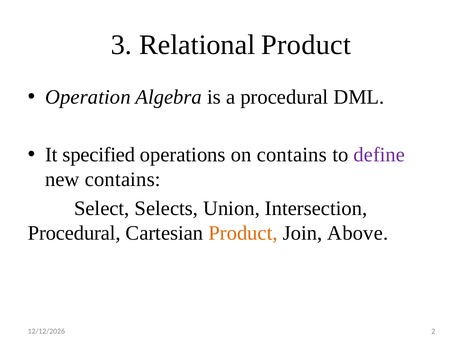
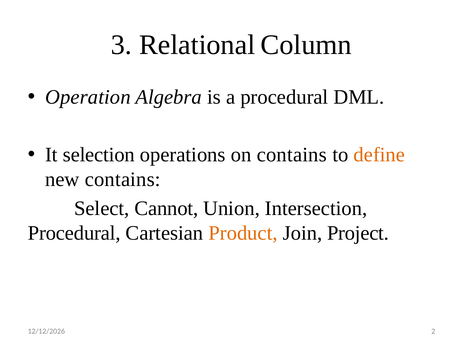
Relational Product: Product -> Column (306, 45)
specified: specified -> selection (99, 155)
define colour: purple -> orange (379, 155)
Selects: Selects -> Cannot (166, 208)
Above: Above -> Project (358, 233)
